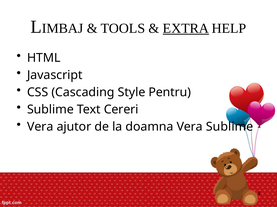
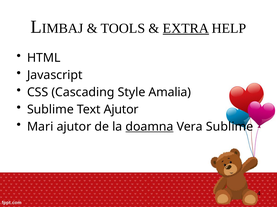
Pentru: Pentru -> Amalia (170, 93)
Text Cereri: Cereri -> Ajutor (121, 110)
Vera: Vera -> Mari (40, 127)
doamna underline: none -> present (150, 127)
